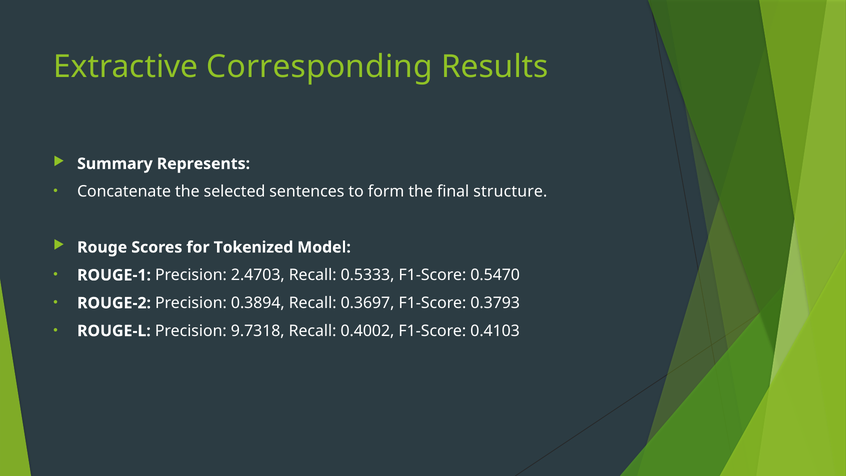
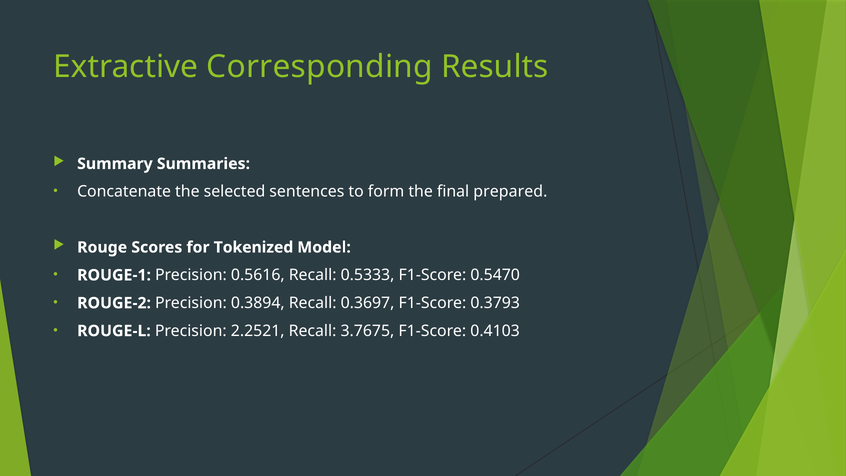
Represents: Represents -> Summaries (203, 164)
structure: structure -> prepared (510, 192)
2.4703: 2.4703 -> 0.5616 (258, 275)
9.7318: 9.7318 -> 2.2521 (258, 331)
0.4002: 0.4002 -> 3.7675 (367, 331)
